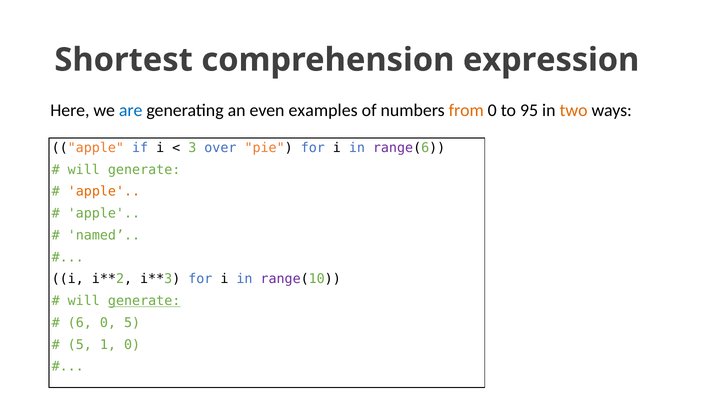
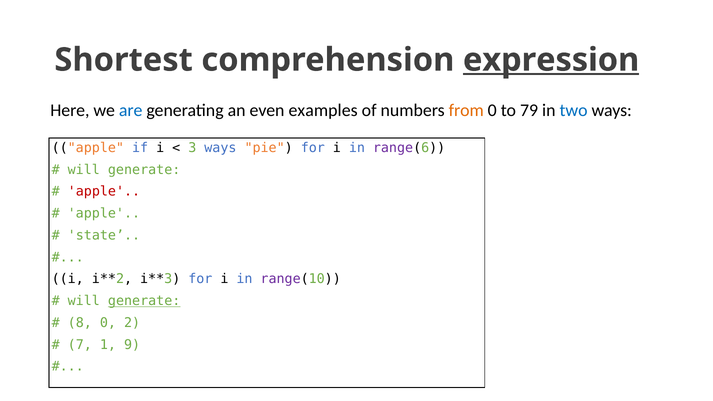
expression underline: none -> present (551, 60)
95: 95 -> 79 (529, 110)
two colour: orange -> blue (574, 110)
3 over: over -> ways (220, 148)
apple colour: orange -> red (104, 192)
named: named -> state (104, 235)
6: 6 -> 8 (80, 323)
0 5: 5 -> 2 (132, 323)
5: 5 -> 7 (80, 345)
1 0: 0 -> 9 (132, 345)
